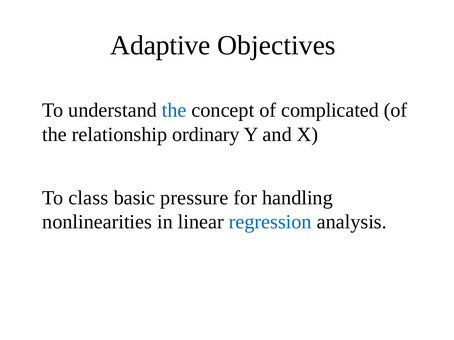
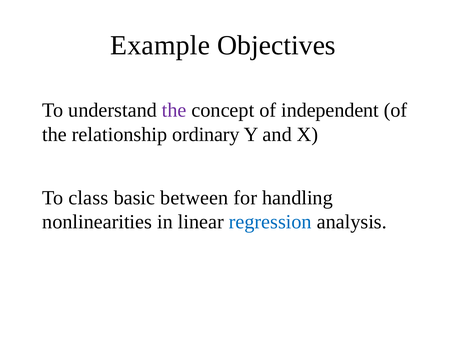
Adaptive: Adaptive -> Example (160, 45)
the colour: blue -> purple (174, 110)
complicated: complicated -> independent (330, 110)
pressure: pressure -> between (194, 198)
